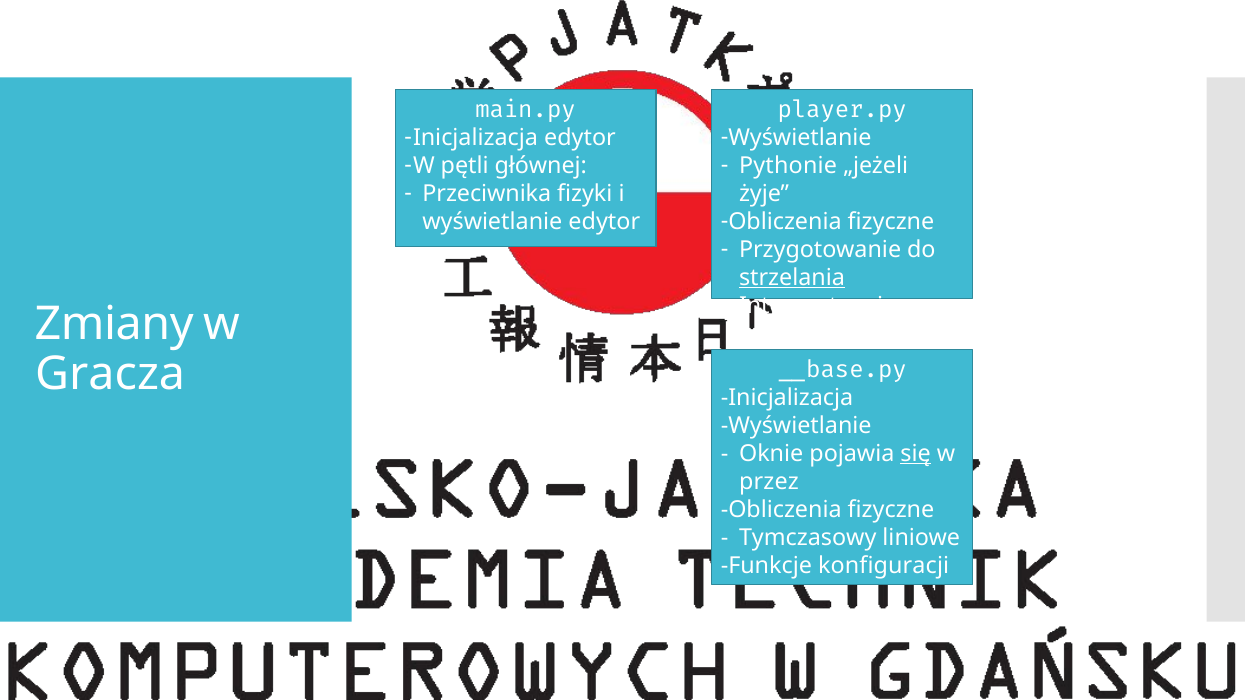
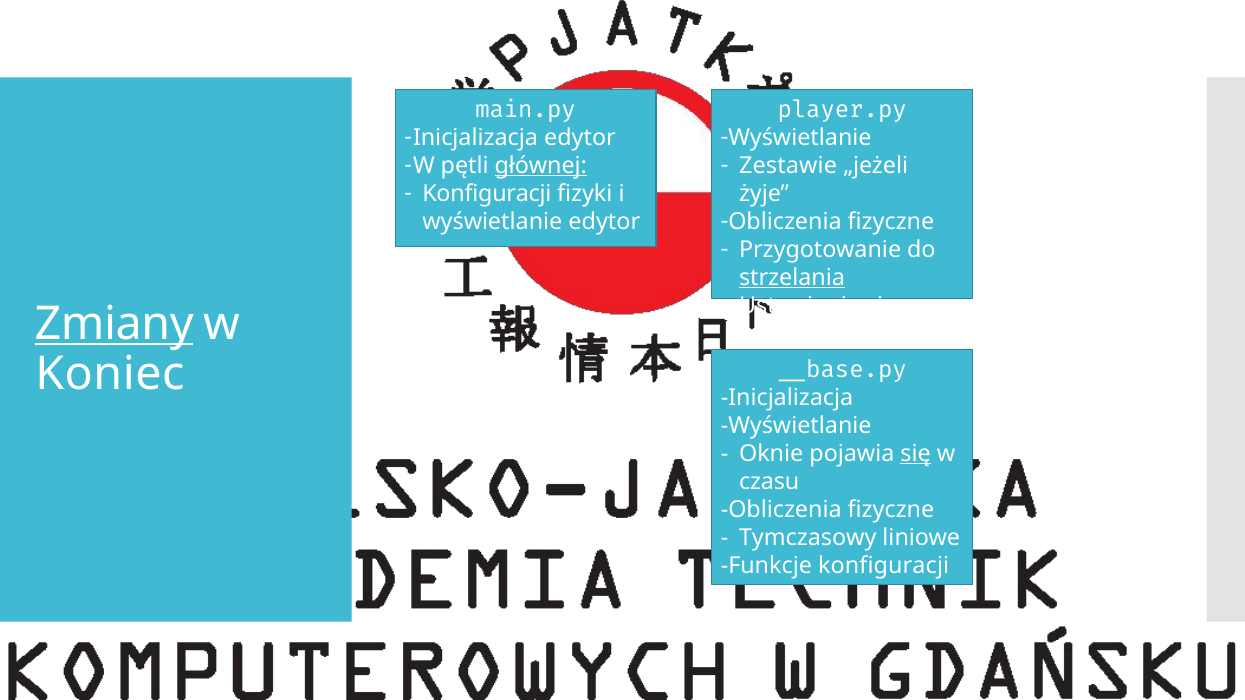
głównej underline: none -> present (541, 165)
Pythonie: Pythonie -> Zestawie (788, 165)
Przeciwnika: Przeciwnika -> Konfiguracji (487, 193)
Interpreter: Interpreter -> Ustawianie (800, 306)
Zmiany underline: none -> present (114, 324)
Gracza: Gracza -> Koniec (110, 375)
przez: przez -> czasu (769, 482)
